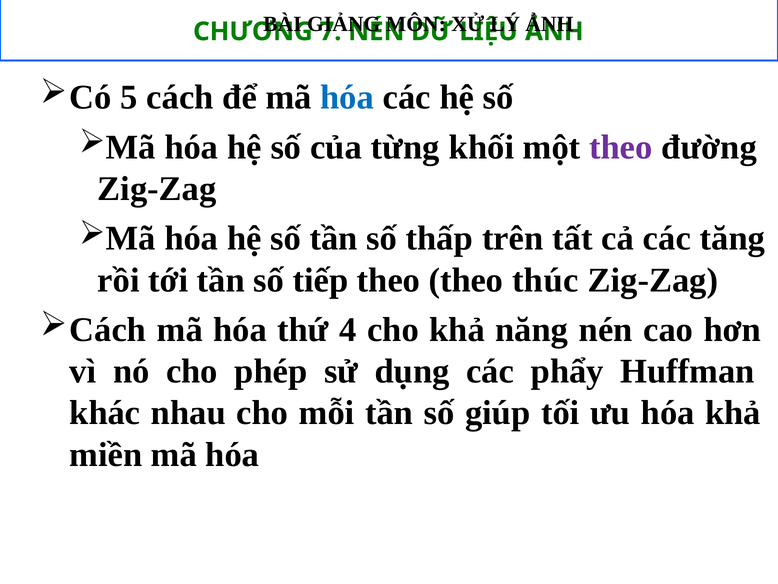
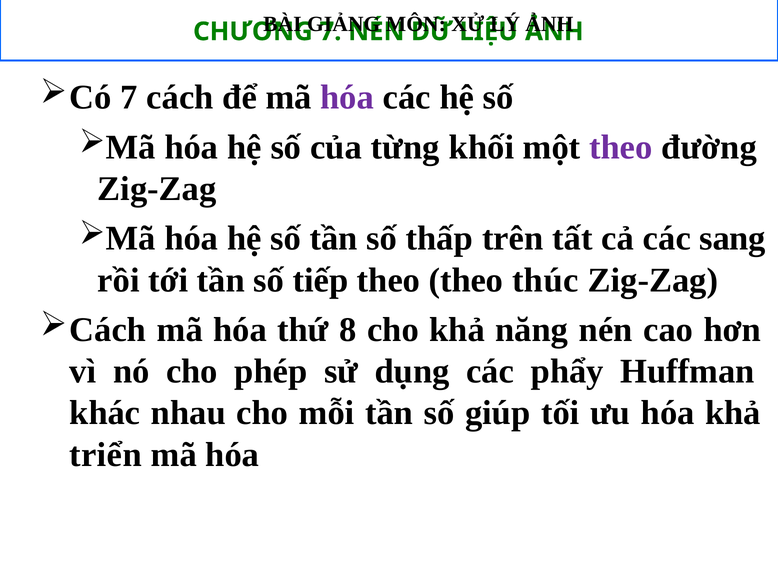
Có 5: 5 -> 7 (129, 97)
hóa colour: blue -> purple (347, 97)
tăng: tăng -> sang (733, 238)
4: 4 -> 8 (348, 330)
miền: miền -> triển (106, 454)
